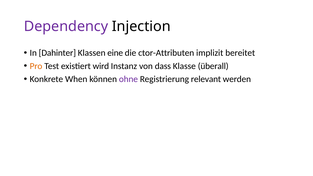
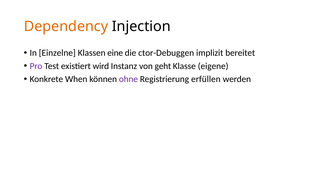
Dependency colour: purple -> orange (66, 26)
Dahinter: Dahinter -> Einzelne (57, 53)
ctor-Attributen: ctor-Attributen -> ctor-Debuggen (166, 53)
Pro colour: orange -> purple (36, 66)
dass: dass -> geht (163, 66)
überall: überall -> eigene (213, 66)
relevant: relevant -> erfüllen (206, 79)
